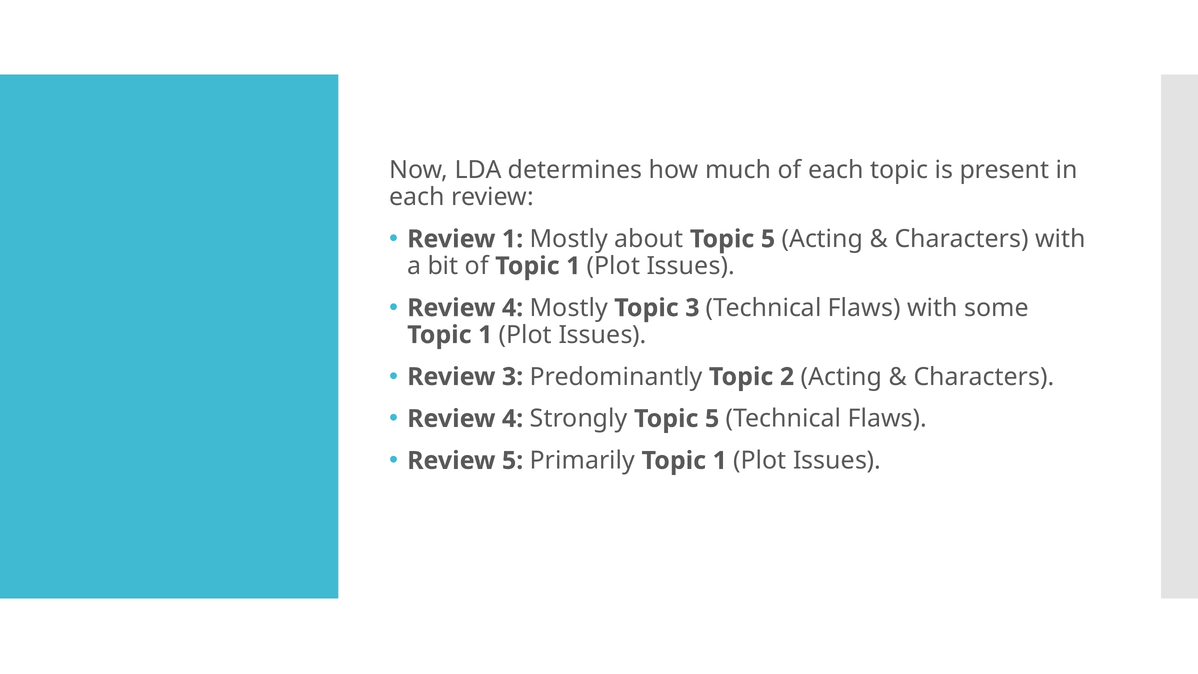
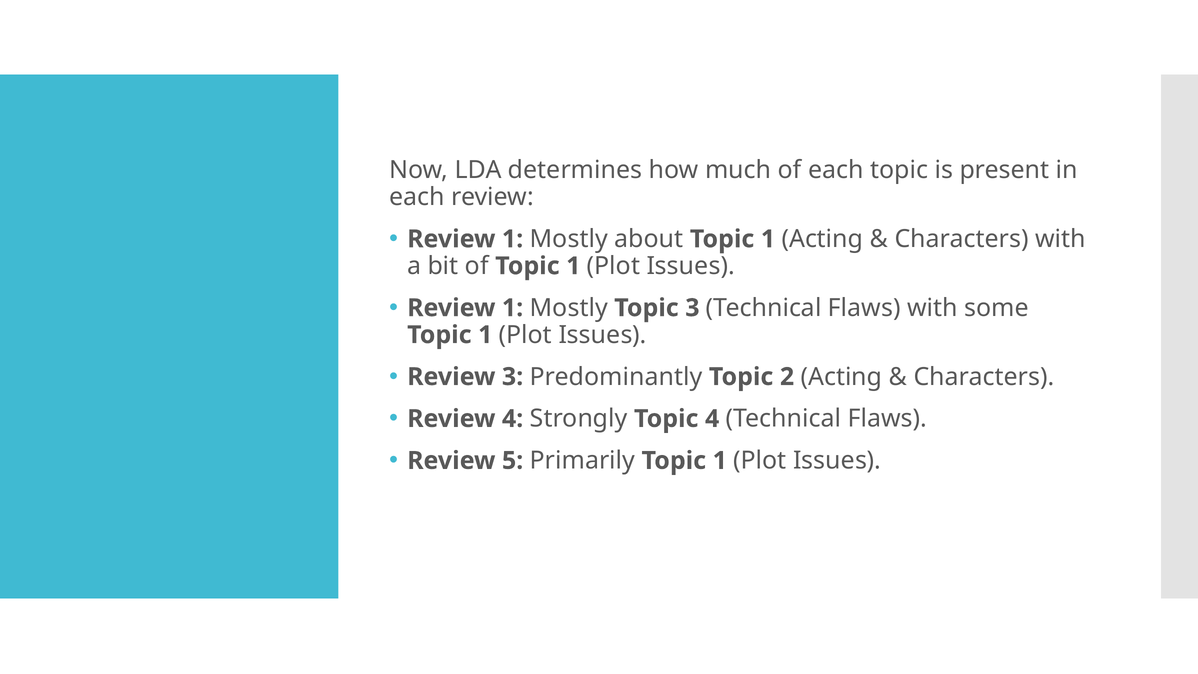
about Topic 5: 5 -> 1 (768, 239)
4: 4 -> 1 (513, 308)
Strongly Topic 5: 5 -> 4 (712, 419)
